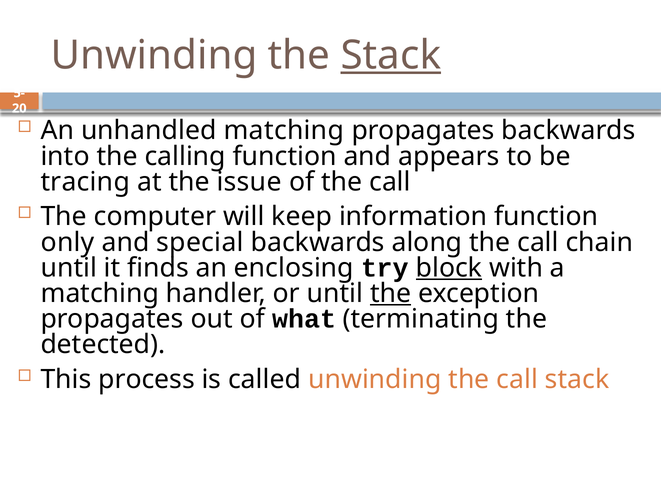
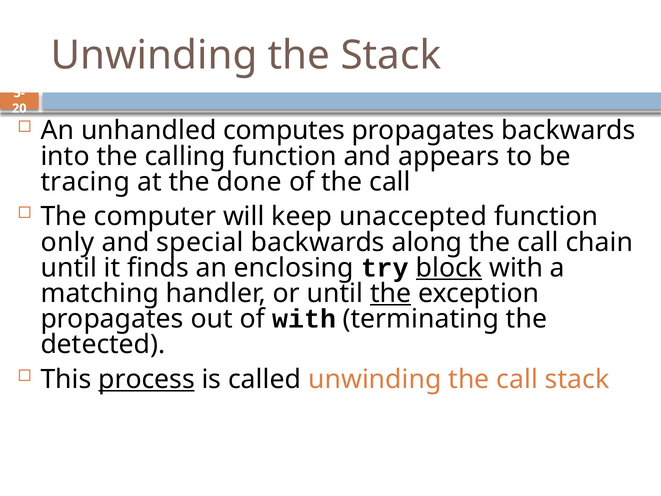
Stack underline: present -> none (391, 55)
unhandled matching: matching -> computes (284, 131)
issue: issue -> done (249, 182)
information: information -> unaccepted (413, 217)
of what: what -> with (304, 319)
process underline: none -> present (147, 379)
